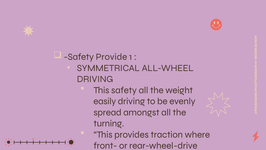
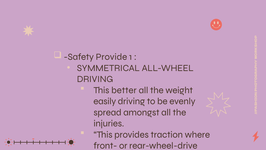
This safety: safety -> better (124, 90)
turning: turning -> injuries (109, 123)
